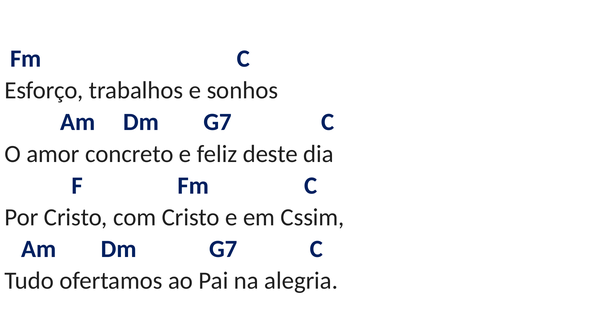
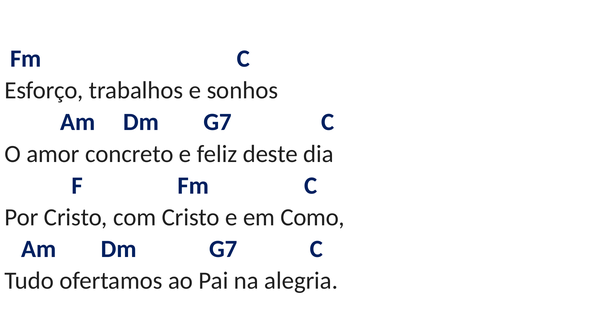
Cssim: Cssim -> Como (313, 217)
